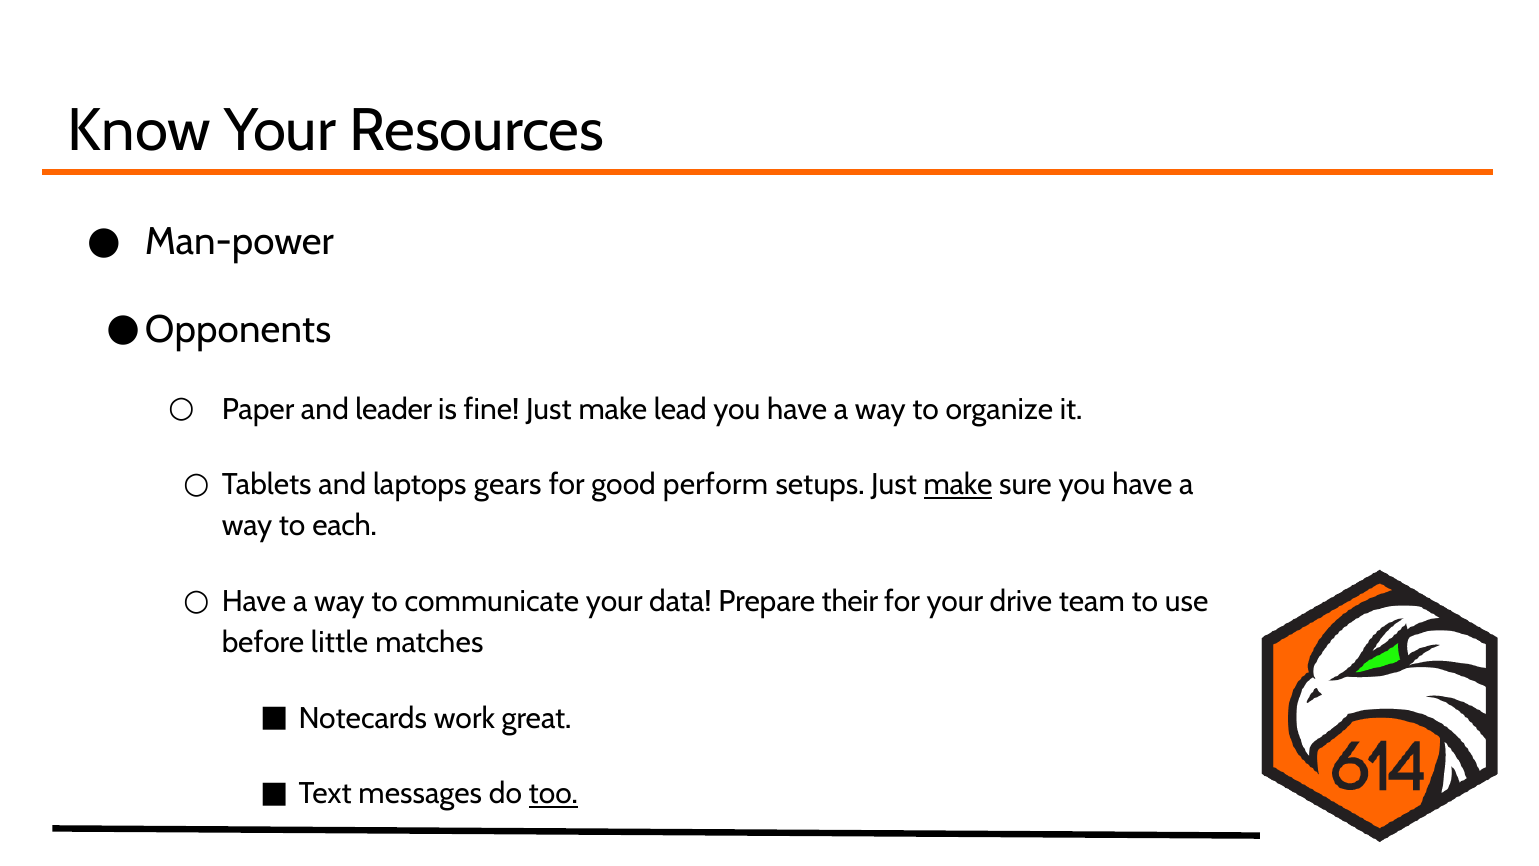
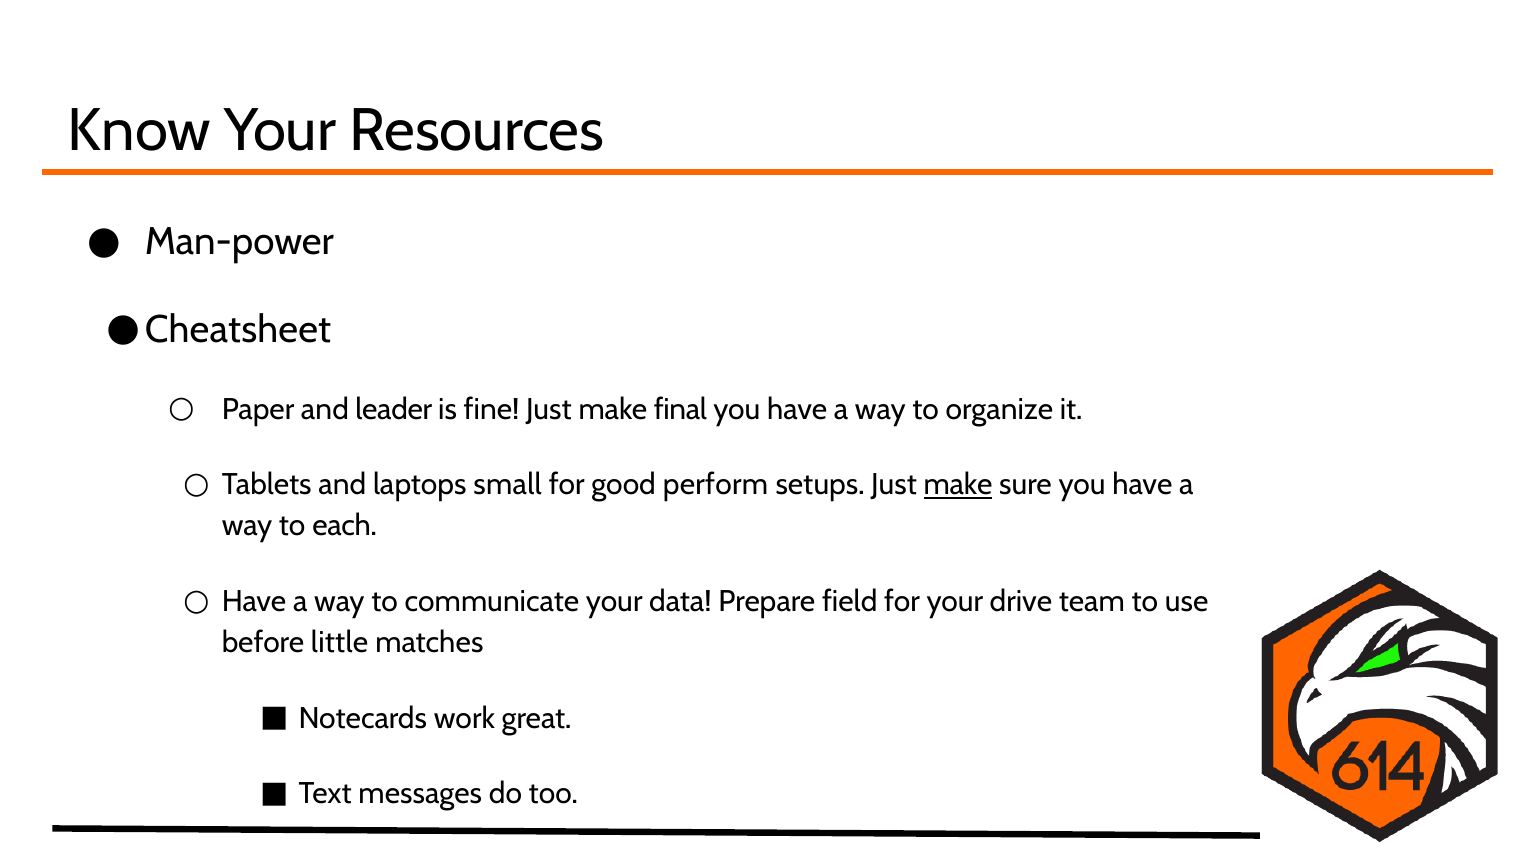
Opponents: Opponents -> Cheatsheet (238, 329)
lead: lead -> final (680, 409)
gears: gears -> small (508, 485)
their: their -> field (850, 601)
too underline: present -> none (553, 793)
